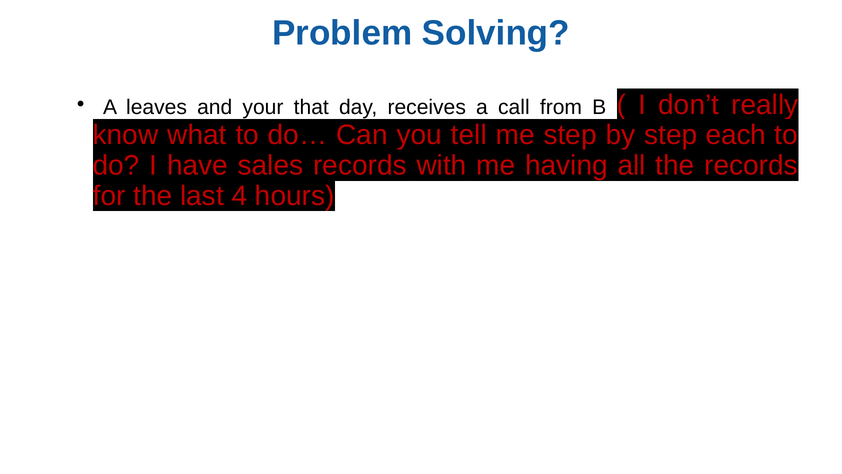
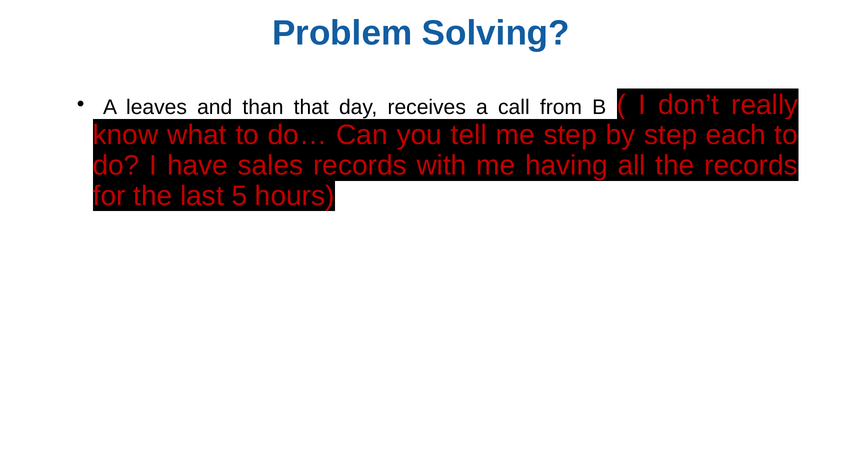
your: your -> than (263, 107)
4: 4 -> 5 (239, 196)
